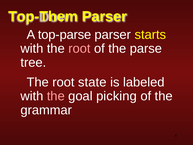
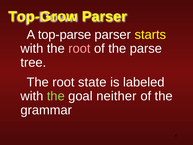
Top-Them: Top-Them -> Top-Grow (43, 16)
the colour: pink -> light green (56, 96)
picking: picking -> neither (116, 96)
